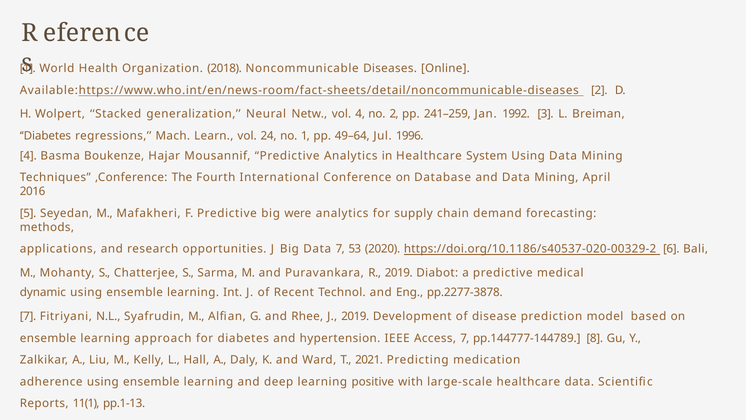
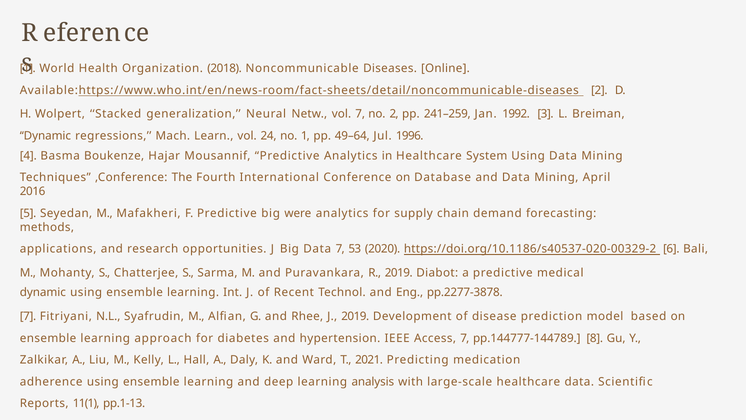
vol 4: 4 -> 7 (360, 114)
Diabetes: Diabetes -> Dynamic (45, 136)
positive: positive -> analysis (373, 381)
